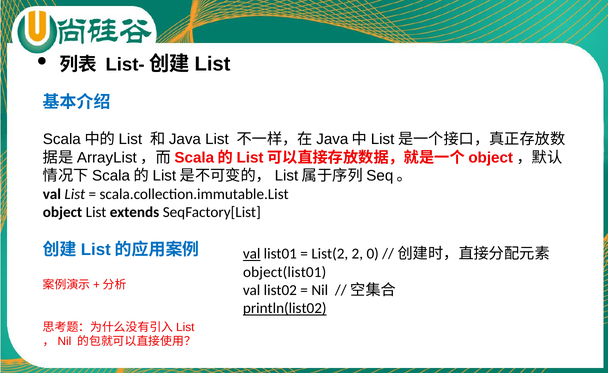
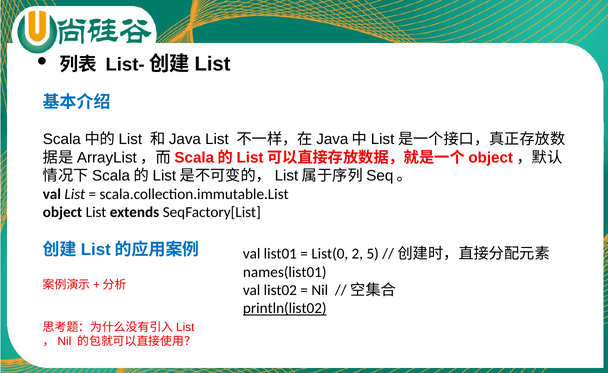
val underline: present -> none (252, 254)
List(2: List(2 -> List(0 (330, 254)
0: 0 -> 5 (373, 254)
object(list01: object(list01 -> names(list01 (285, 272)
